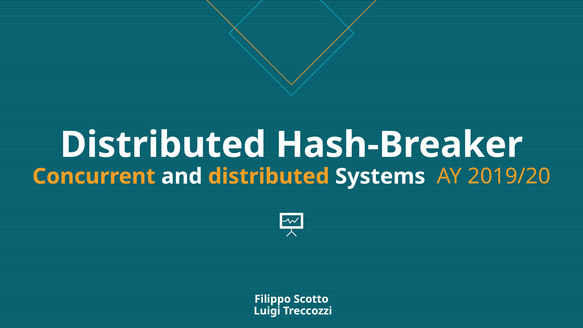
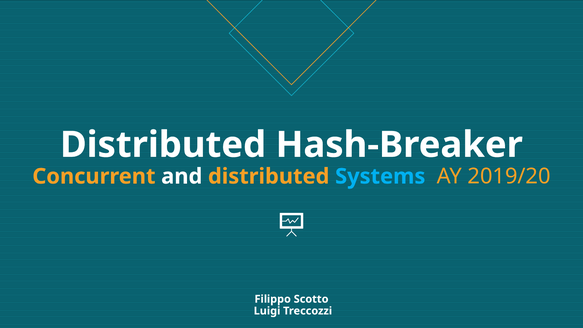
Systems colour: white -> light blue (380, 176)
